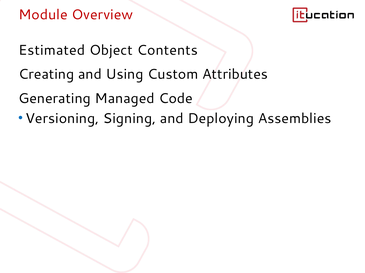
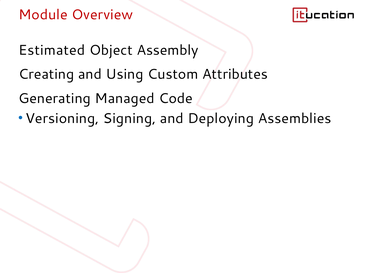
Contents: Contents -> Assembly (168, 50)
